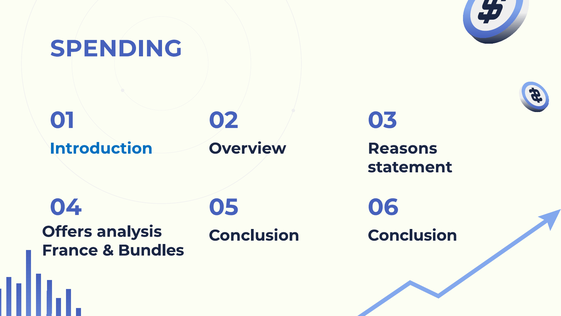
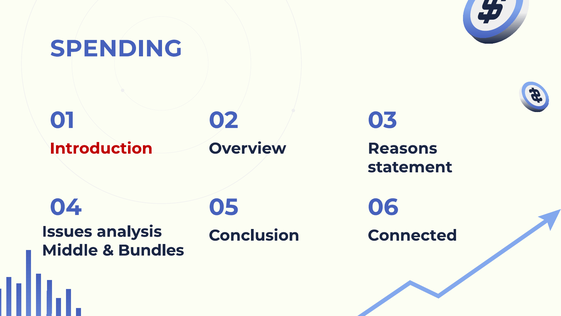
Introduction colour: blue -> red (101, 148)
Offers: Offers -> Issues (67, 231)
Conclusion Conclusion: Conclusion -> Connected (412, 235)
France: France -> Middle (70, 250)
